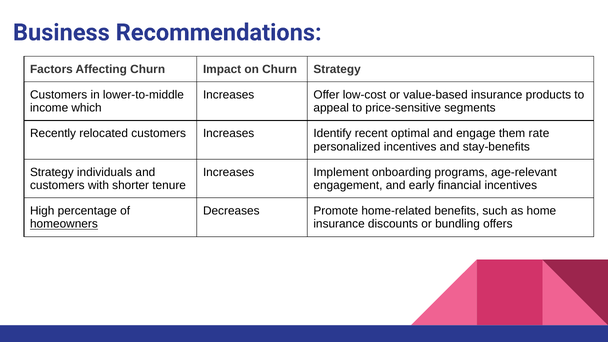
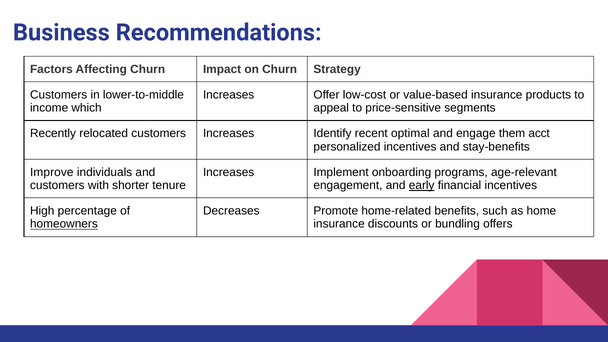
rate: rate -> acct (539, 133)
Strategy: Strategy -> Improve (52, 172)
early underline: none -> present (422, 185)
